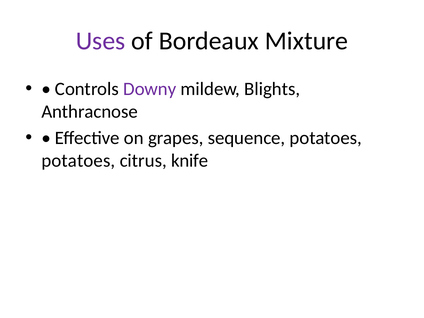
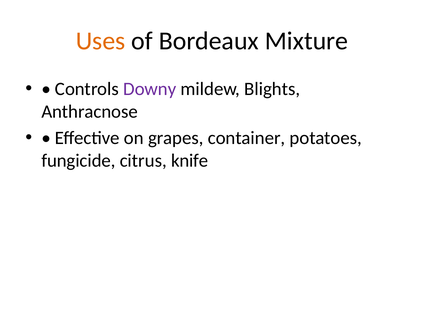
Uses colour: purple -> orange (101, 41)
sequence: sequence -> container (247, 138)
potatoes: potatoes -> fungicide (78, 161)
